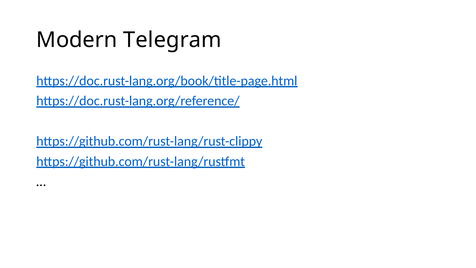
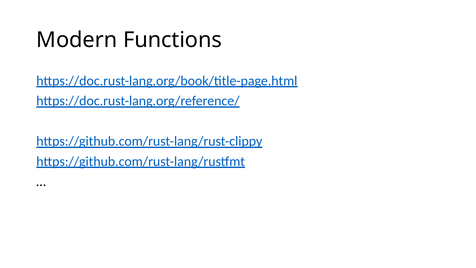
Telegram: Telegram -> Functions (173, 40)
